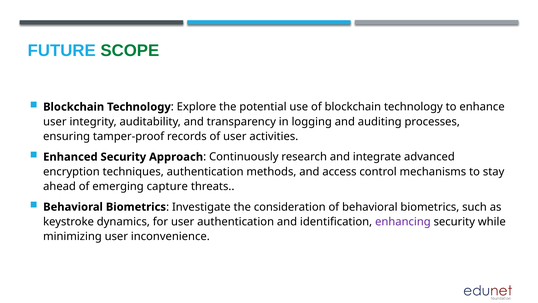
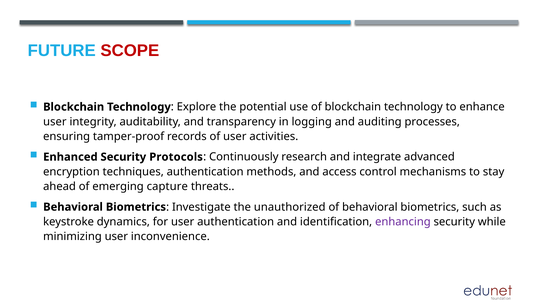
SCOPE colour: green -> red (130, 51)
Approach: Approach -> Protocols (176, 157)
consideration: consideration -> unauthorized (290, 207)
